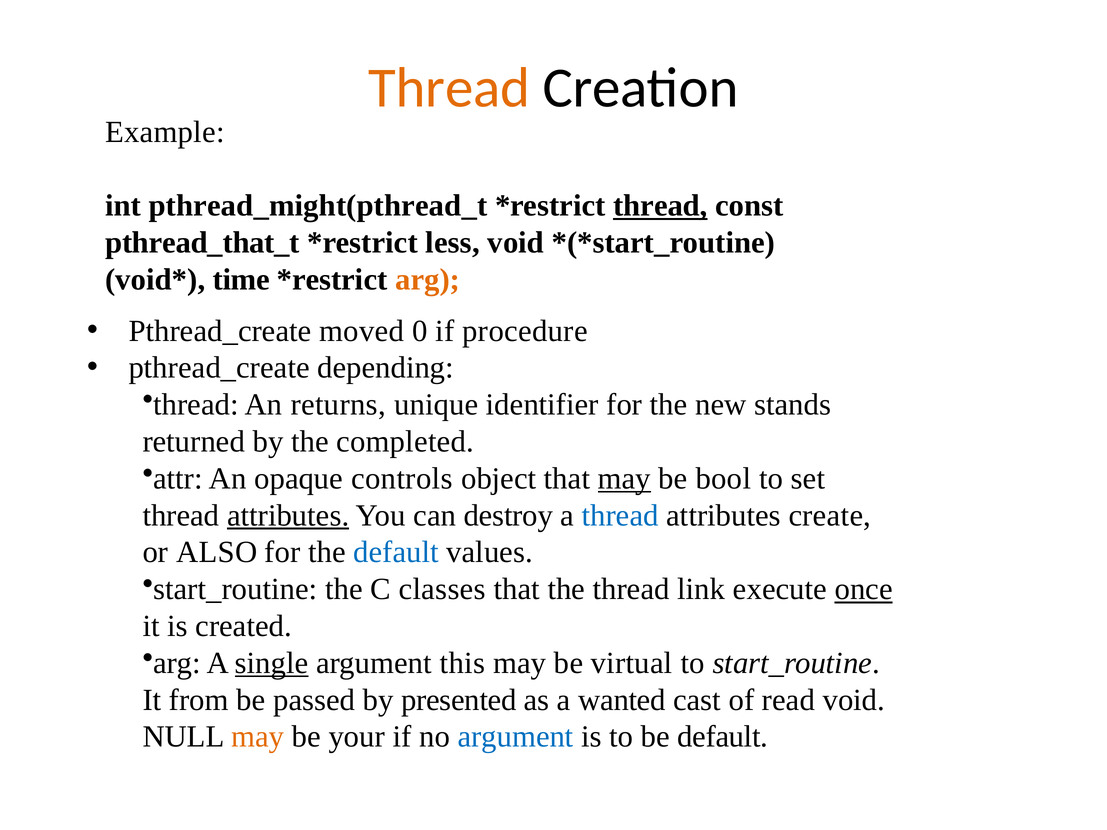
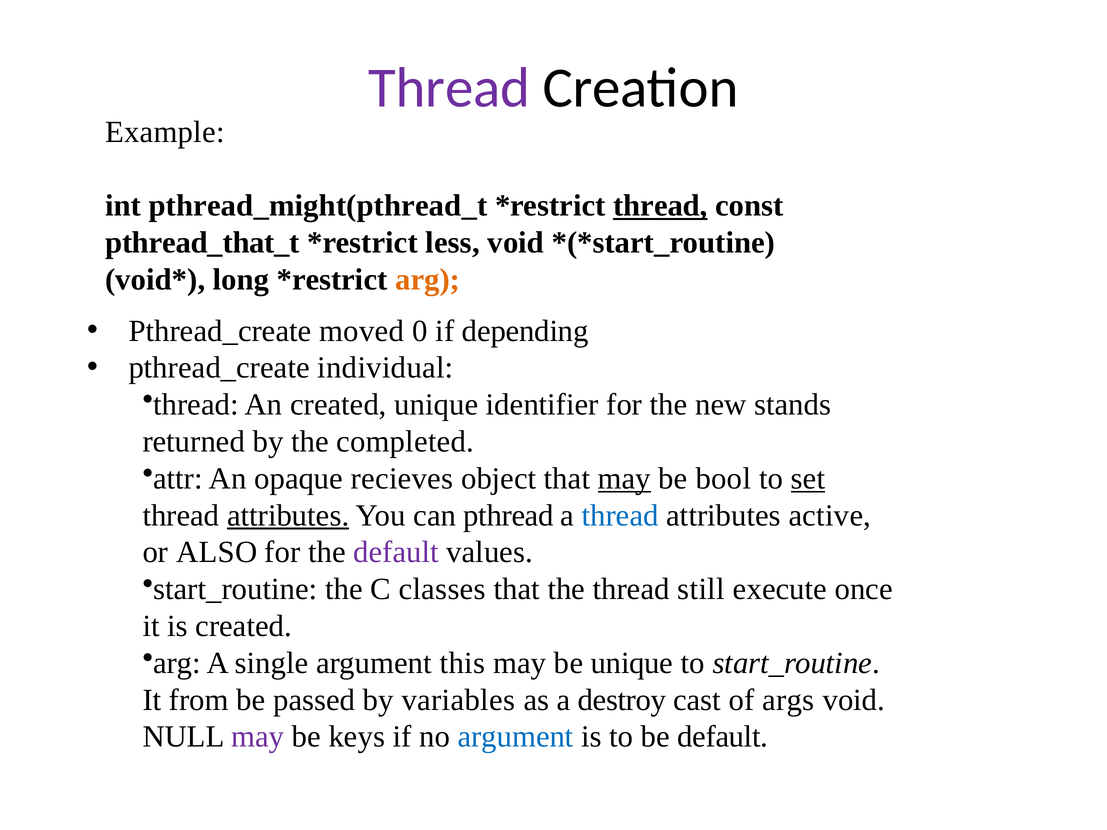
Thread colour: orange -> purple (449, 88)
time: time -> long (241, 280)
procedure: procedure -> depending (525, 331)
depending: depending -> individual (385, 368)
An returns: returns -> created (338, 405)
controls: controls -> recieves (402, 479)
set underline: none -> present (808, 479)
destroy: destroy -> pthread (508, 516)
create: create -> active (830, 516)
default colour: blue -> purple (396, 552)
link: link -> still (701, 589)
once underline: present -> none (864, 589)
single underline: present -> none (272, 663)
be virtual: virtual -> unique (632, 663)
presented: presented -> variables (458, 700)
wanted: wanted -> destroy (622, 700)
read: read -> args (788, 700)
may colour: orange -> purple (258, 737)
your: your -> keys (357, 737)
